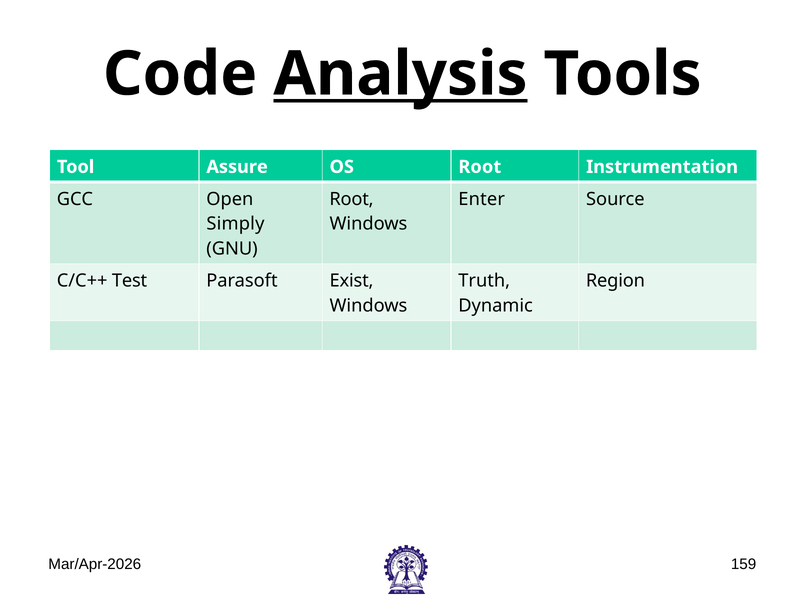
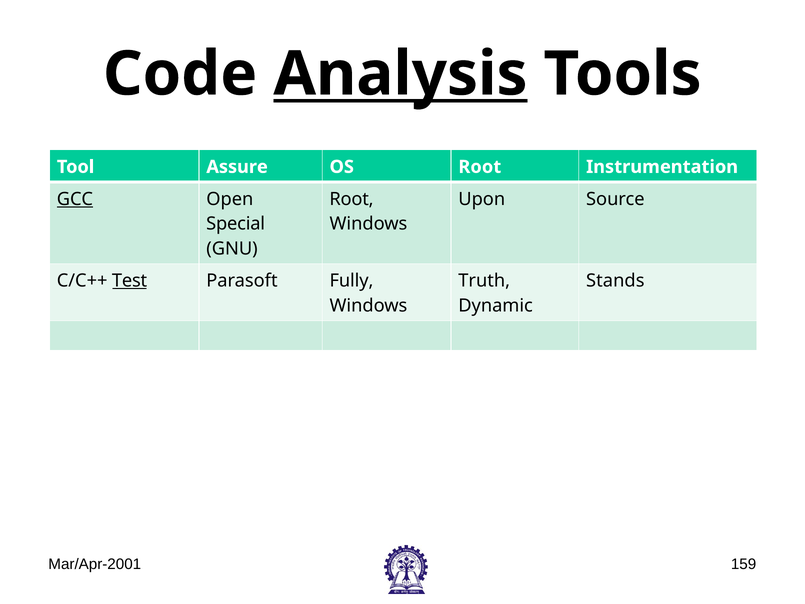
GCC underline: none -> present (75, 199)
Enter: Enter -> Upon (482, 199)
Simply: Simply -> Special (236, 224)
Test underline: none -> present (130, 281)
Exist: Exist -> Fully (351, 281)
Region: Region -> Stands (615, 281)
Mar/Apr-2026: Mar/Apr-2026 -> Mar/Apr-2001 (95, 564)
